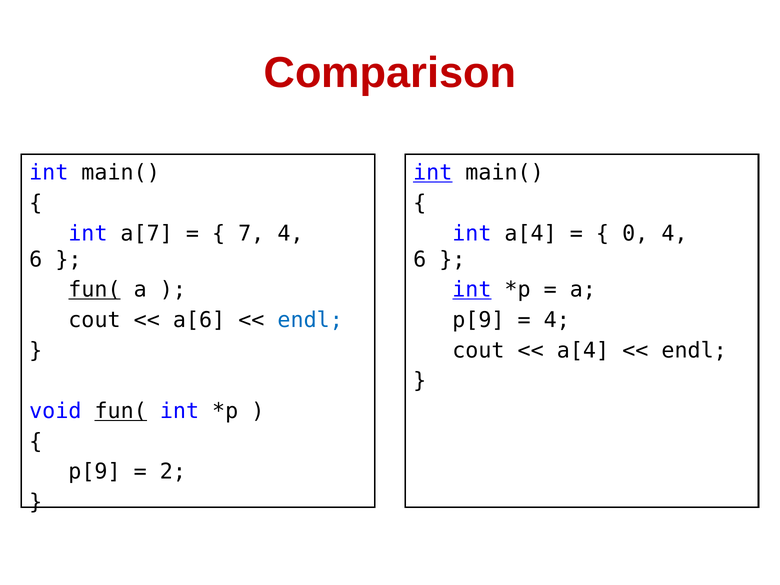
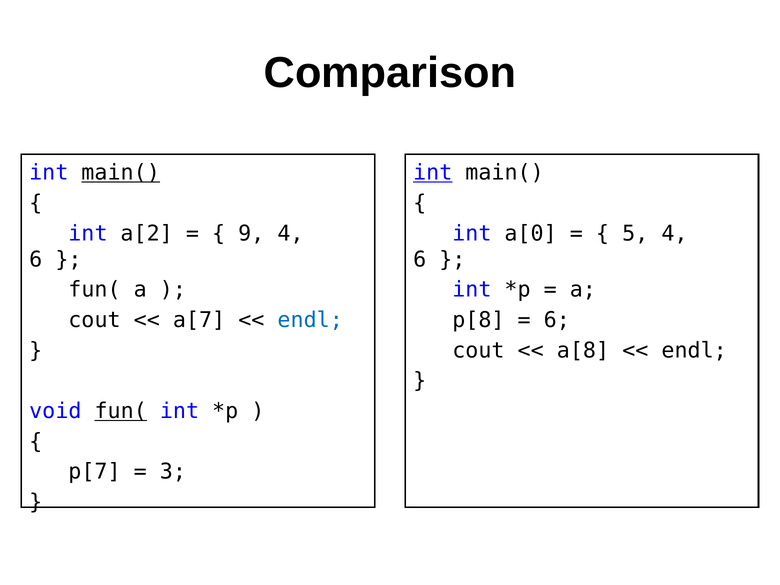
Comparison colour: red -> black (390, 73)
main( underline: none -> present (121, 173)
a[7: a[7 -> a[2 (147, 233)
7: 7 -> 9 (251, 233)
int a[4: a[4 -> a[0 (531, 233)
0: 0 -> 5 (635, 233)
fun( underline: present -> none (94, 290)
int underline: present -> none (472, 290)
a[6: a[6 -> a[7 (199, 320)
p[9: p[9 -> p[8 (478, 320)
4: 4 -> 6 (557, 320)
a[4: a[4 -> a[8 (583, 350)
p[9: p[9 -> p[7 (94, 472)
2: 2 -> 3 (173, 472)
